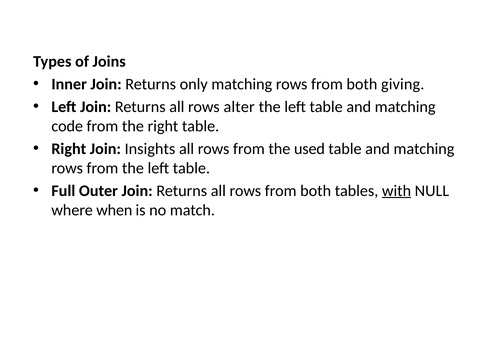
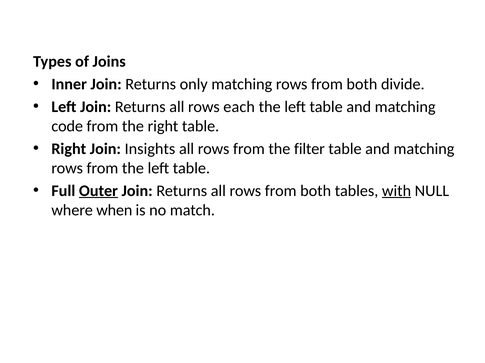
giving: giving -> divide (403, 84)
alter: alter -> each (239, 107)
used: used -> filter (309, 149)
Outer underline: none -> present (98, 191)
